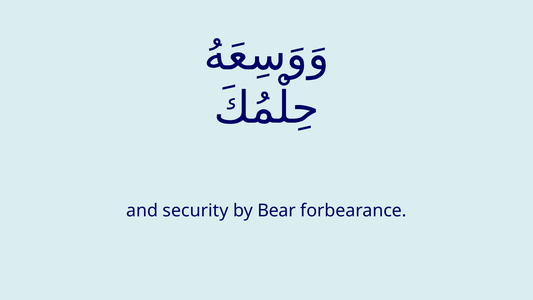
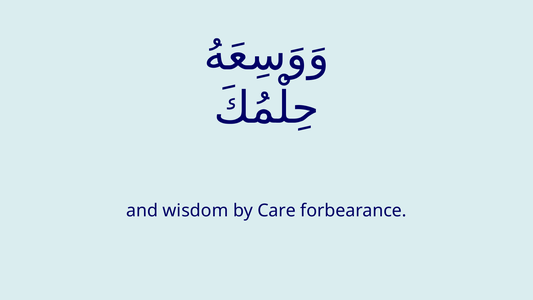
security: security -> wisdom (196, 210)
Bear: Bear -> Care (277, 210)
